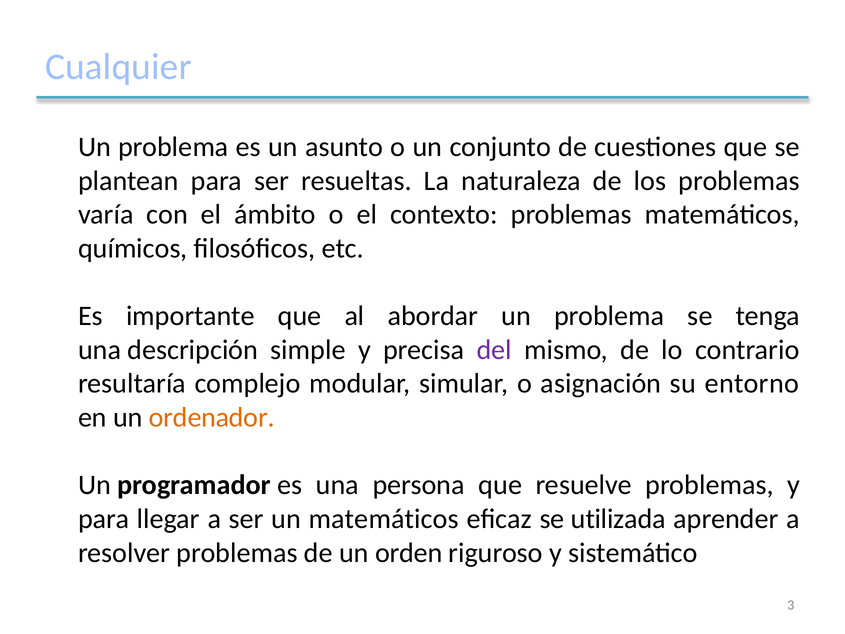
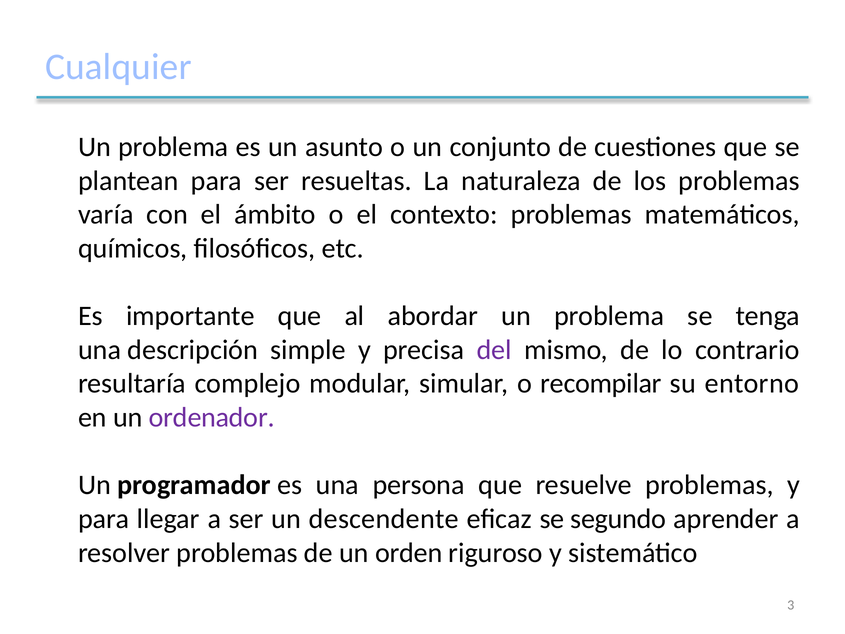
asignación: asignación -> recompilar (601, 383)
ordenador colour: orange -> purple (212, 417)
un matemáticos: matemáticos -> descendente (384, 519)
utilizada: utilizada -> segundo (618, 519)
